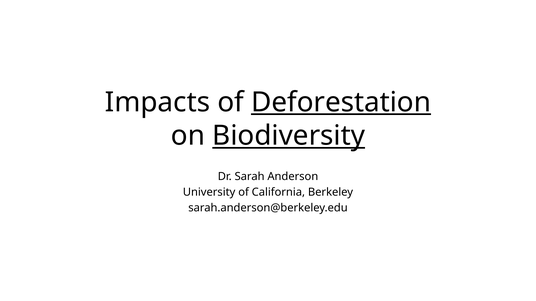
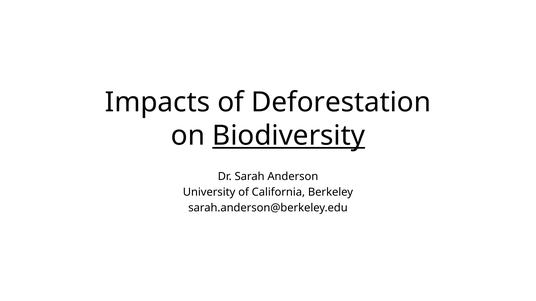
Deforestation underline: present -> none (341, 102)
